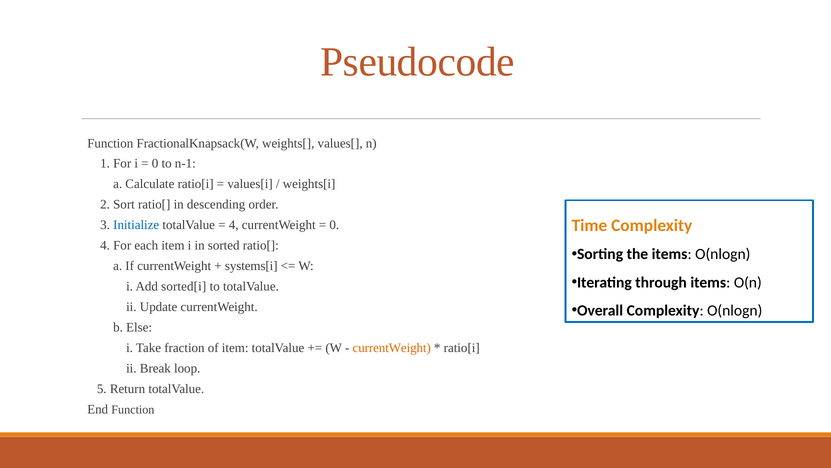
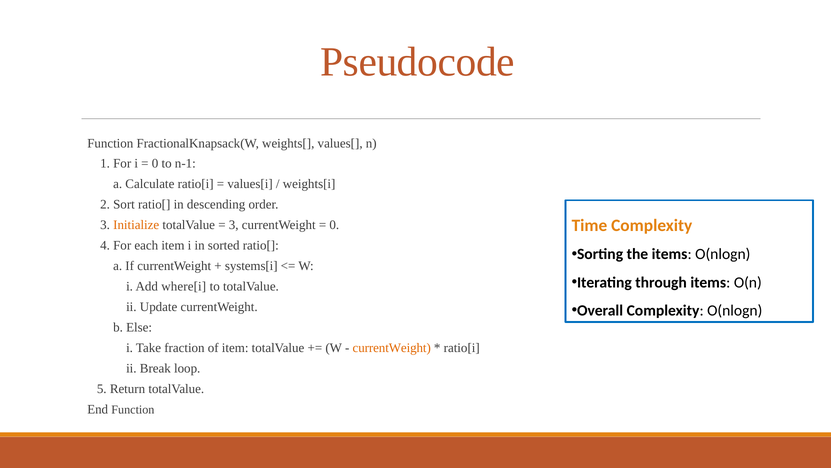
Initialize colour: blue -> orange (136, 225)
4: 4 -> 3 (234, 225)
sorted[i: sorted[i -> where[i (184, 286)
